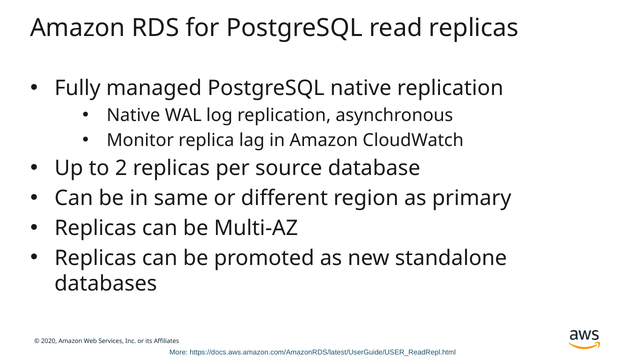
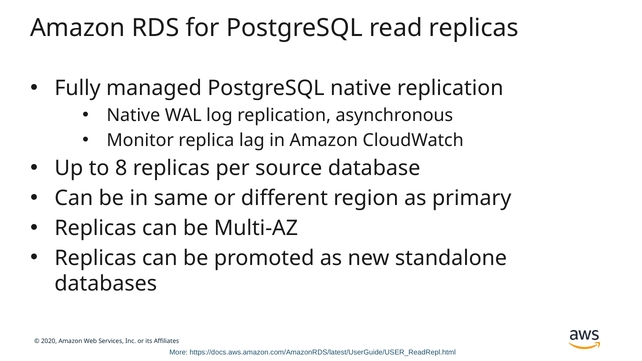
2: 2 -> 8 (121, 168)
